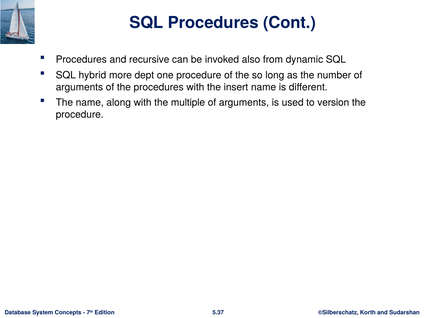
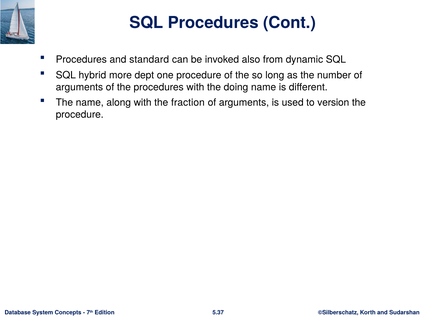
recursive: recursive -> standard (149, 60)
insert: insert -> doing (236, 87)
multiple: multiple -> fraction (188, 103)
